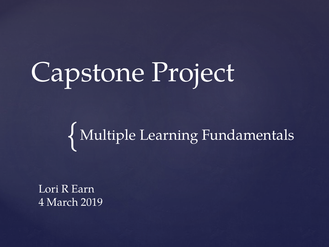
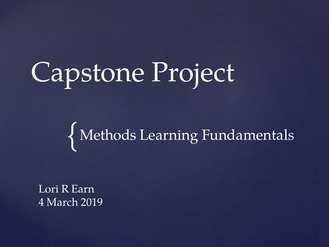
Multiple: Multiple -> Methods (108, 135)
